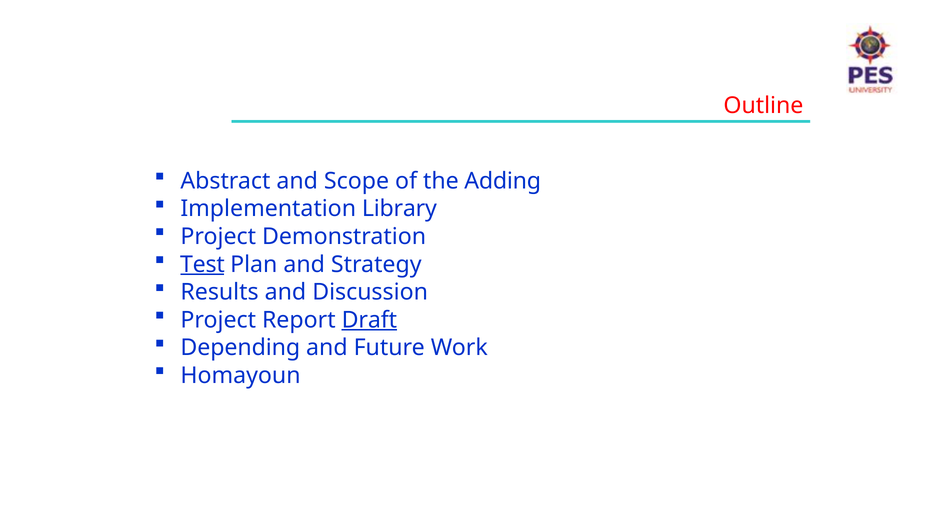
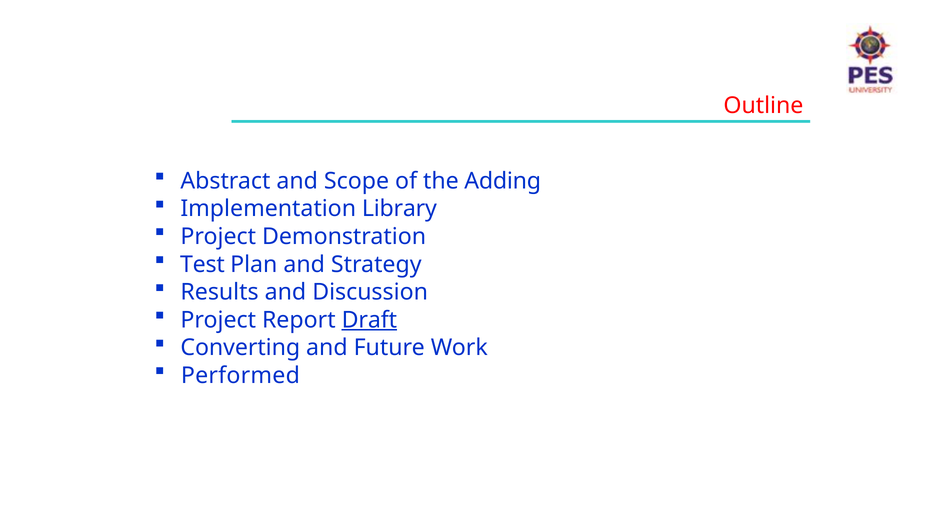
Test underline: present -> none (202, 264)
Depending: Depending -> Converting (240, 348)
Homayoun: Homayoun -> Performed (240, 375)
